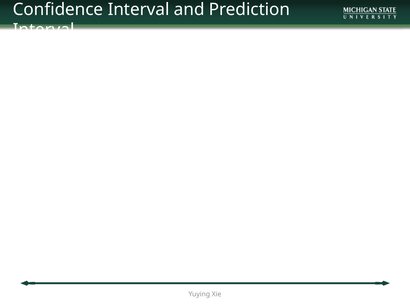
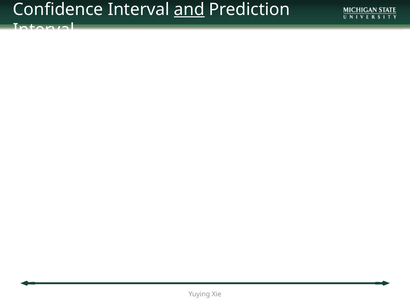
and underline: none -> present (189, 9)
